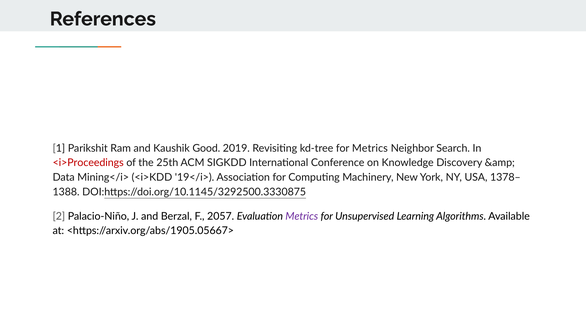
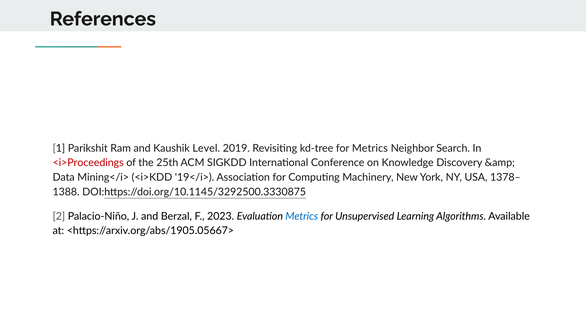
Good: Good -> Level (206, 148)
2057: 2057 -> 2023 (221, 216)
Metrics colour: purple -> blue (302, 216)
